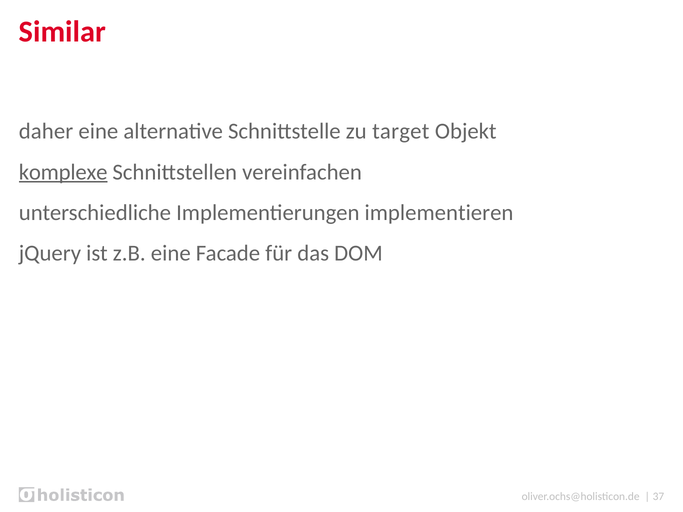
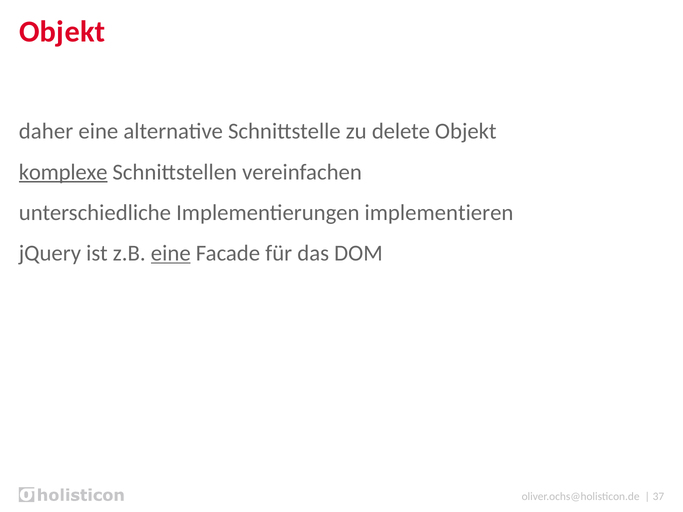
Similar: Similar -> Objekt (62, 32)
target: target -> delete (401, 131)
eine underline: none -> present (171, 253)
